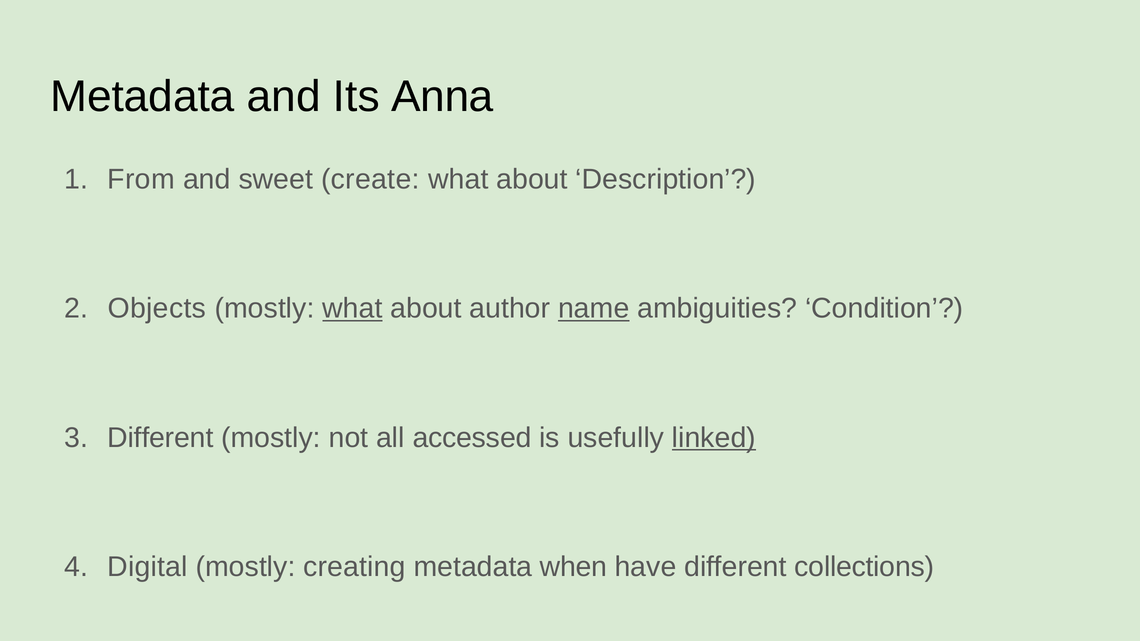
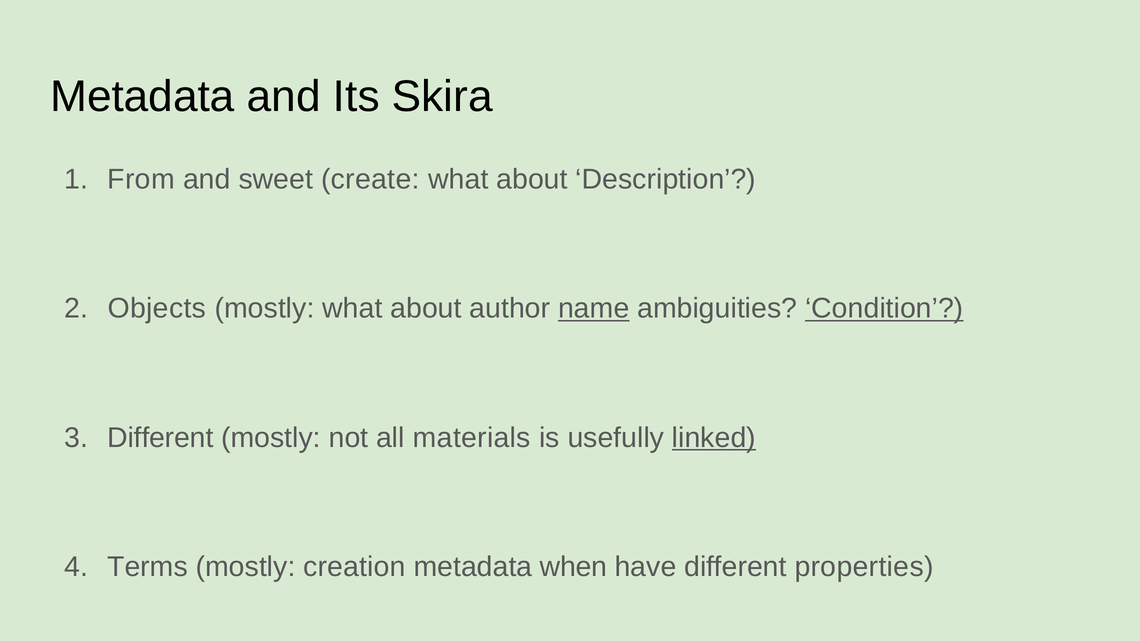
Anna: Anna -> Skira (442, 97)
what underline: present -> none (352, 309)
Condition underline: none -> present (884, 309)
accessed: accessed -> materials (472, 438)
Digital: Digital -> Terms (148, 567)
creating: creating -> creation (354, 567)
collections: collections -> properties (864, 567)
